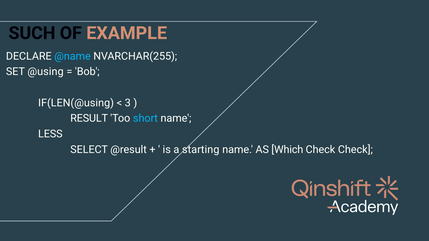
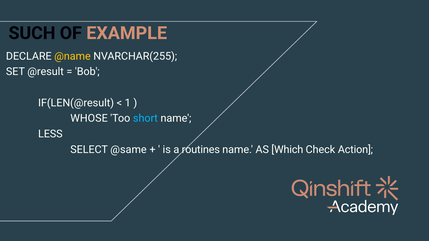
@name colour: light blue -> yellow (72, 56)
@using: @using -> @result (46, 72)
IF(LEN(@using: IF(LEN(@using -> IF(LEN(@result (76, 103)
3: 3 -> 1 (128, 103)
RESULT: RESULT -> WHOSE (89, 119)
@result: @result -> @same (129, 150)
starting: starting -> routines (201, 150)
Check Check: Check -> Action (355, 150)
